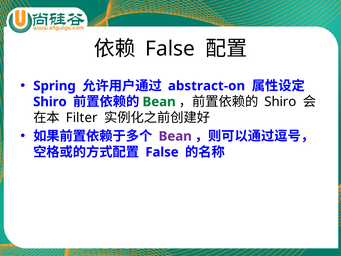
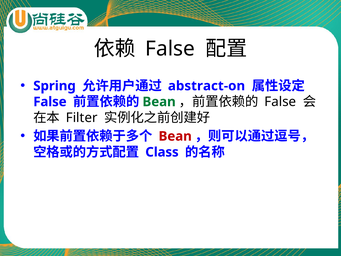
Shiro: Shiro -> False (50, 102)
Shiro: Shiro -> False (280, 102)
Bean colour: purple -> red (175, 136)
False: False -> Class (162, 152)
